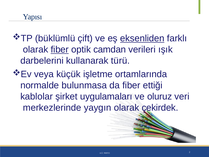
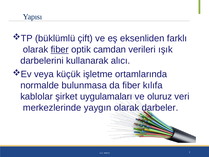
eksenliden underline: present -> none (142, 38)
türü: türü -> alıcı (121, 61)
ettiği: ettiği -> kılıfa (153, 85)
çekirdek: çekirdek -> darbeler (160, 107)
